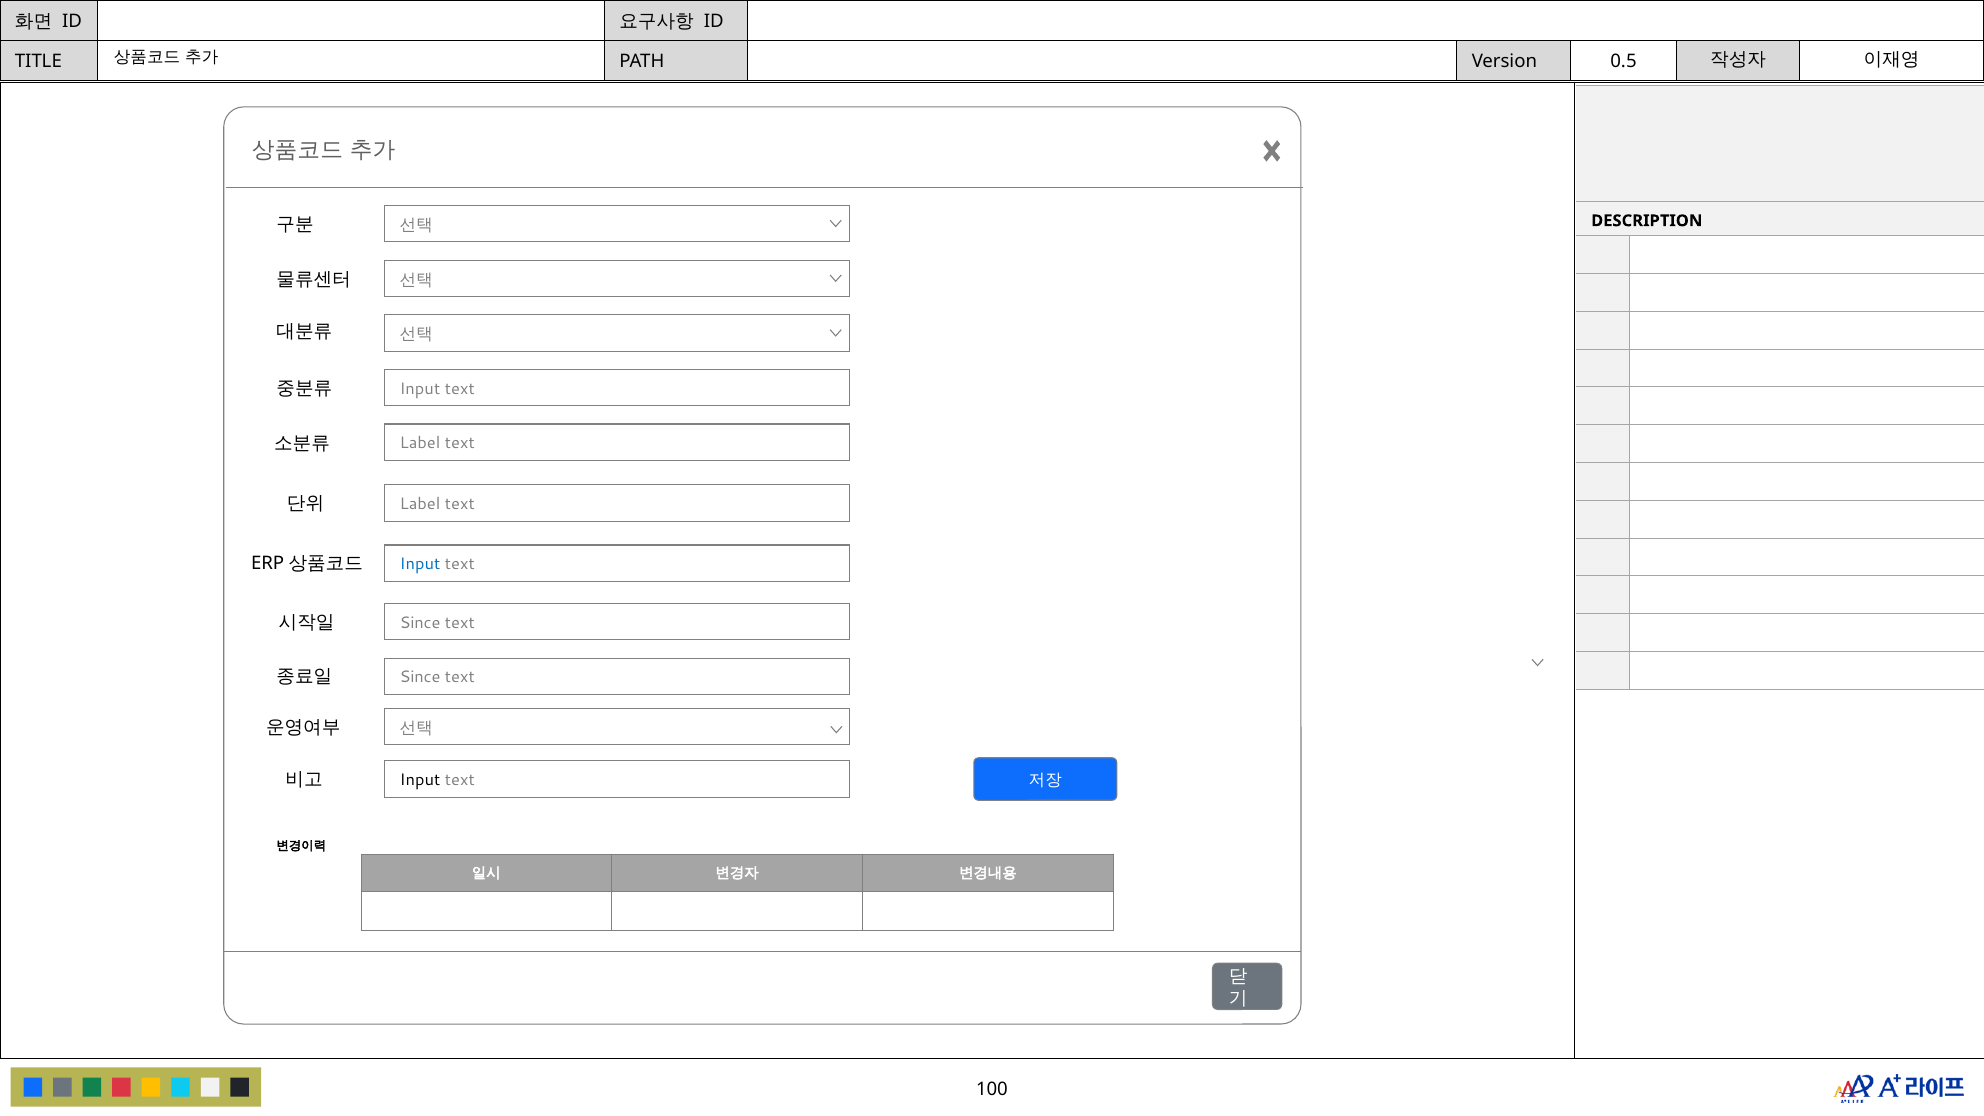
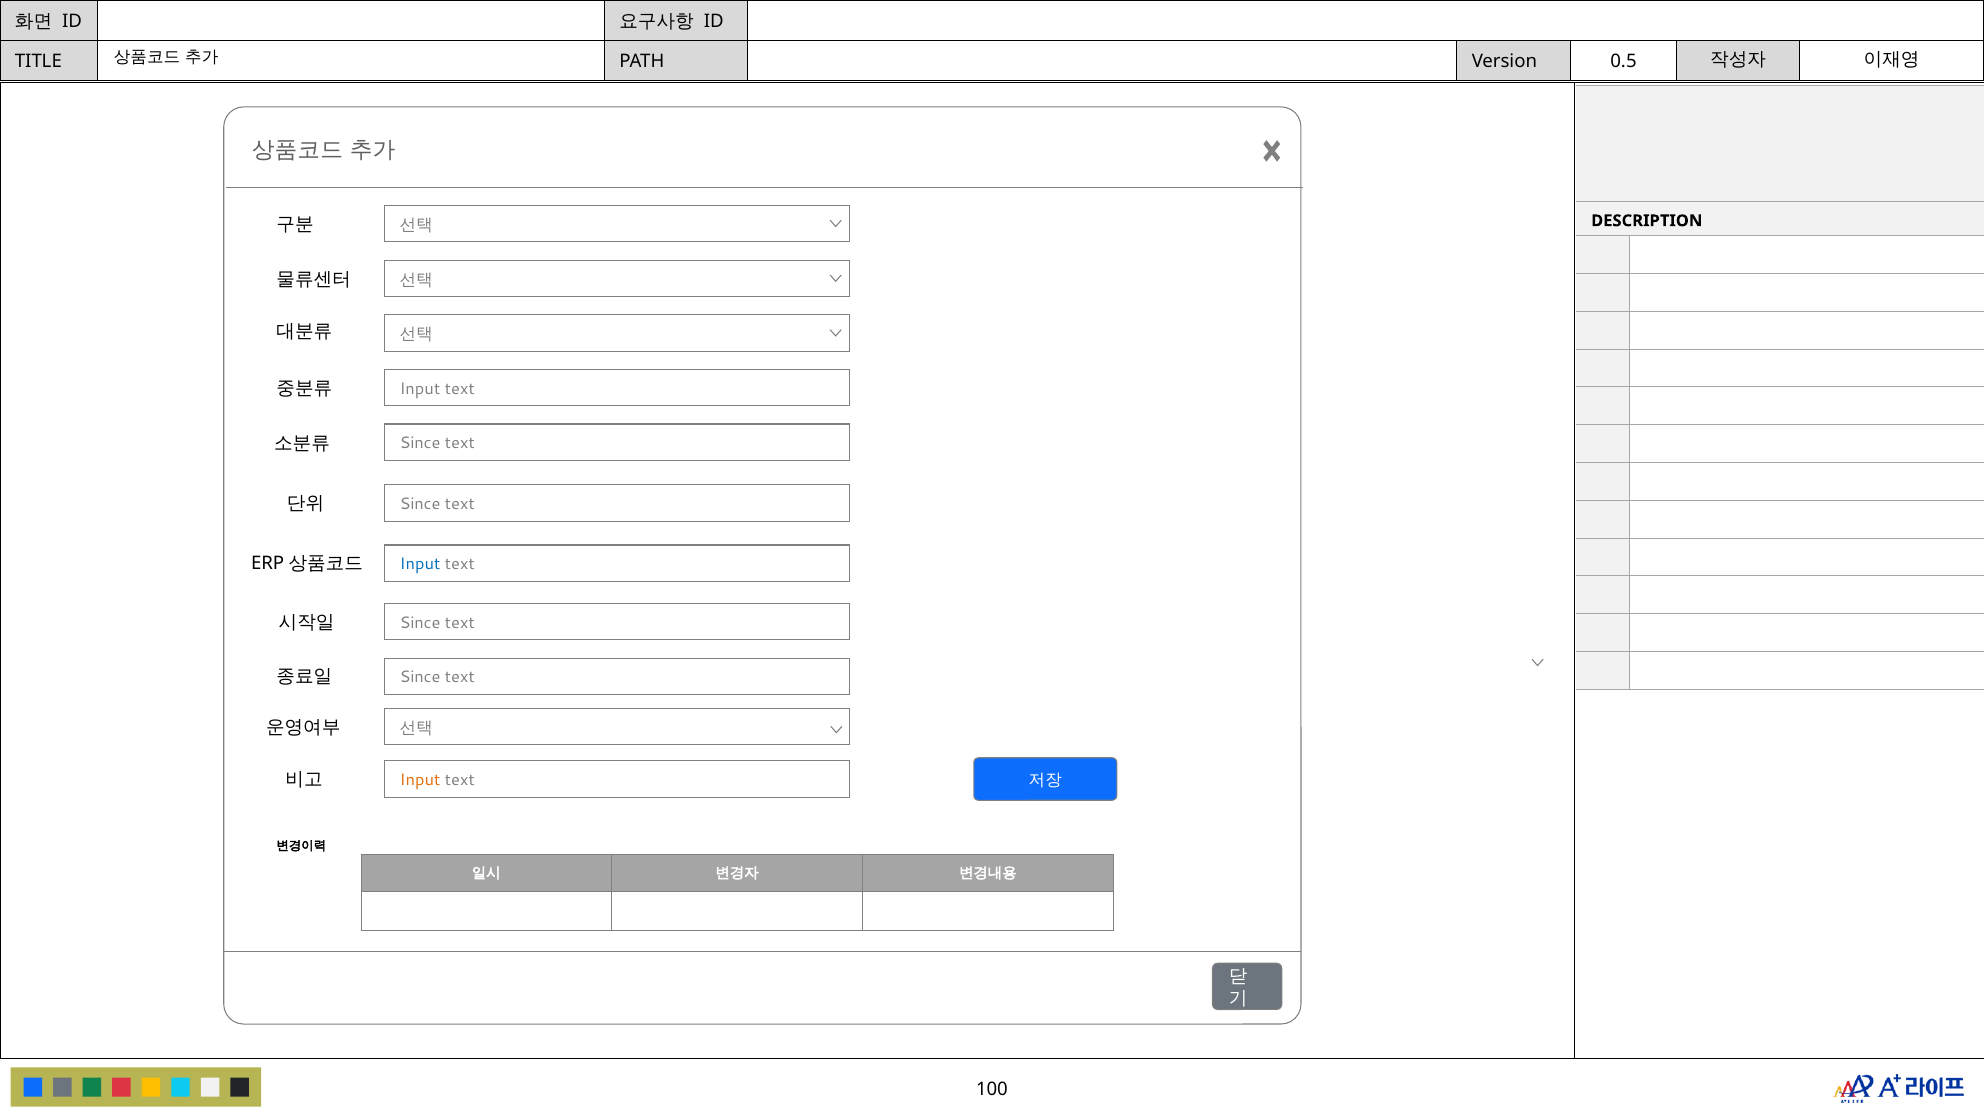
Label: Label -> Since (420, 443)
Label: Label -> Since (420, 504)
Input colour: black -> orange (420, 780)
